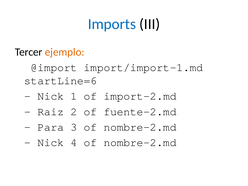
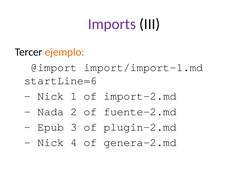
Imports colour: blue -> purple (112, 24)
Raiz: Raiz -> Nada (51, 112)
Para: Para -> Epub (51, 127)
3 of nombre-2.md: nombre-2.md -> plugin-2.md (140, 127)
4 of nombre-2.md: nombre-2.md -> genera-2.md (140, 142)
